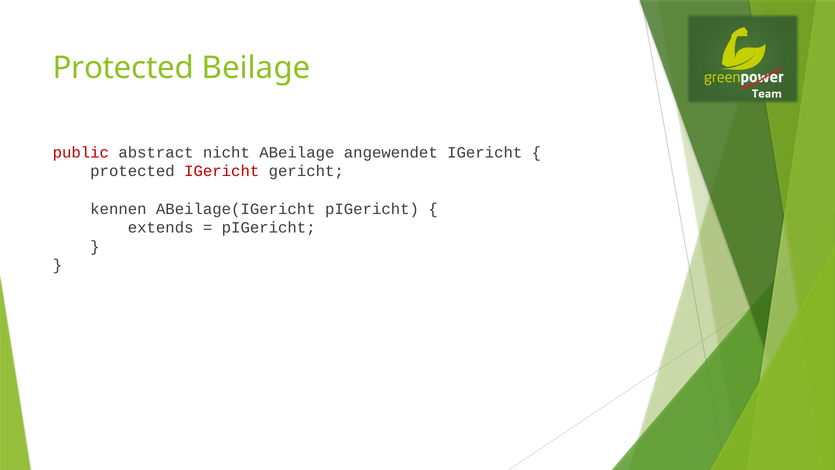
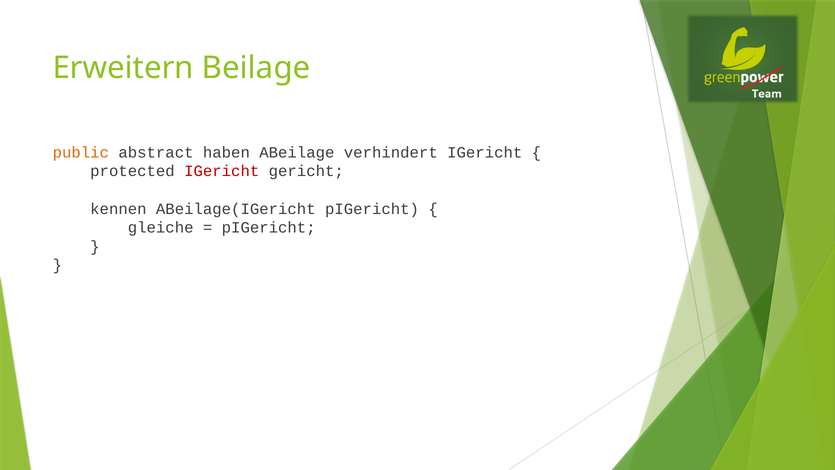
Protected: Protected -> Erweitern (123, 68)
public colour: red -> orange (81, 152)
nicht: nicht -> haben (226, 152)
angewendet: angewendet -> verhindert (391, 152)
extends: extends -> gleiche (161, 228)
